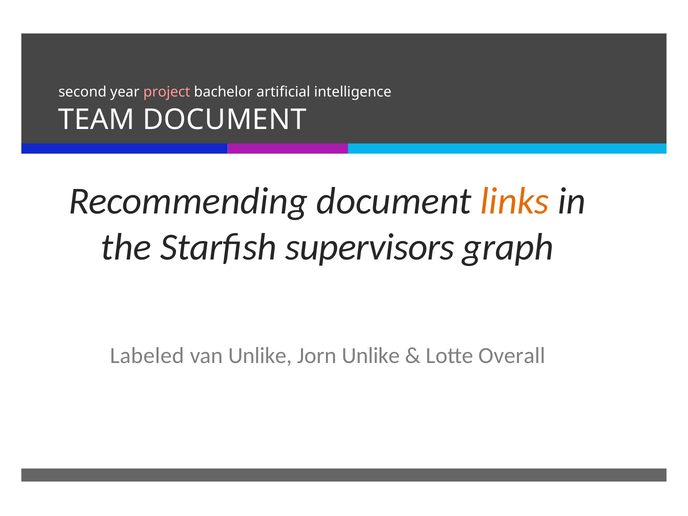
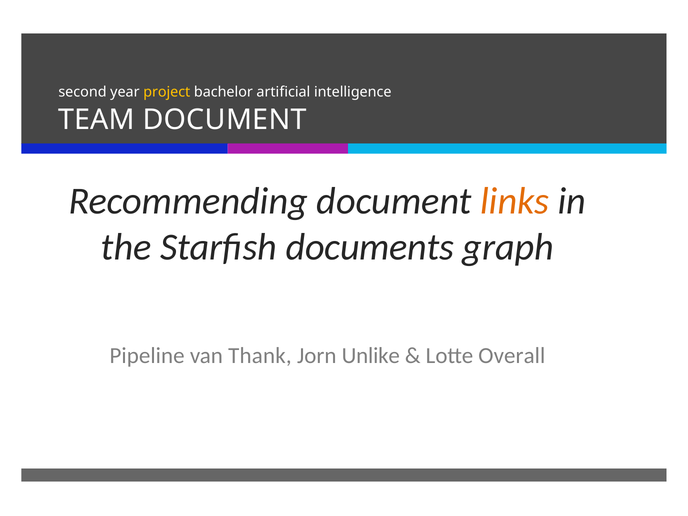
project colour: pink -> yellow (167, 92)
supervisors: supervisors -> documents (370, 247)
Labeled: Labeled -> Pipeline (147, 356)
van Unlike: Unlike -> Thank (260, 356)
